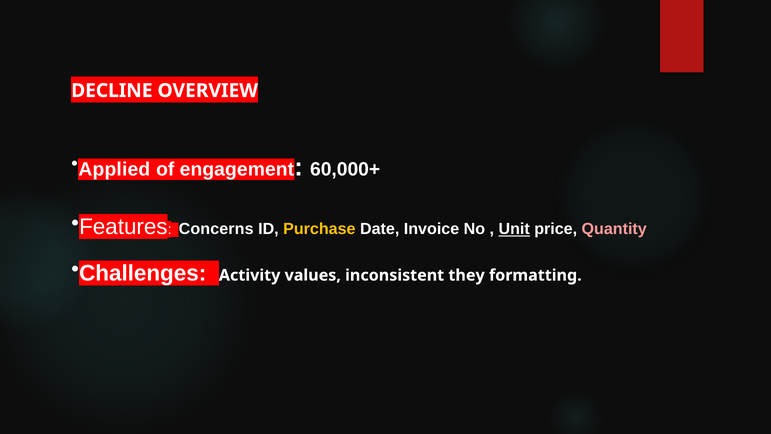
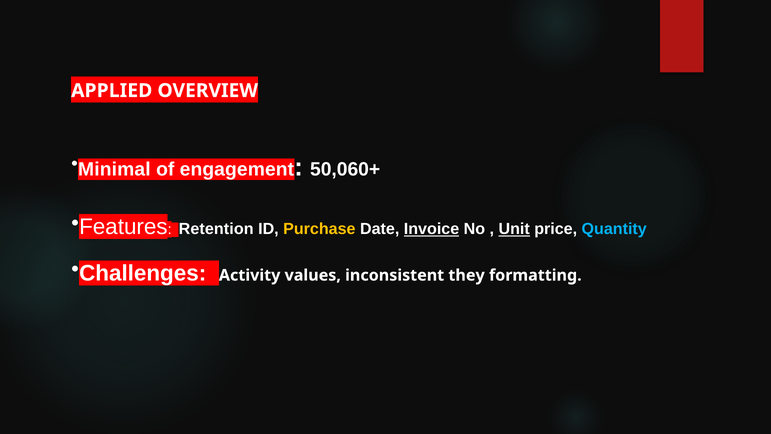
DECLINE: DECLINE -> APPLIED (112, 91)
Applied: Applied -> Minimal (114, 169)
60,000+: 60,000+ -> 50,060+ (345, 169)
Concerns: Concerns -> Retention (216, 229)
Invoice underline: none -> present (432, 229)
Quantity colour: pink -> light blue (614, 229)
